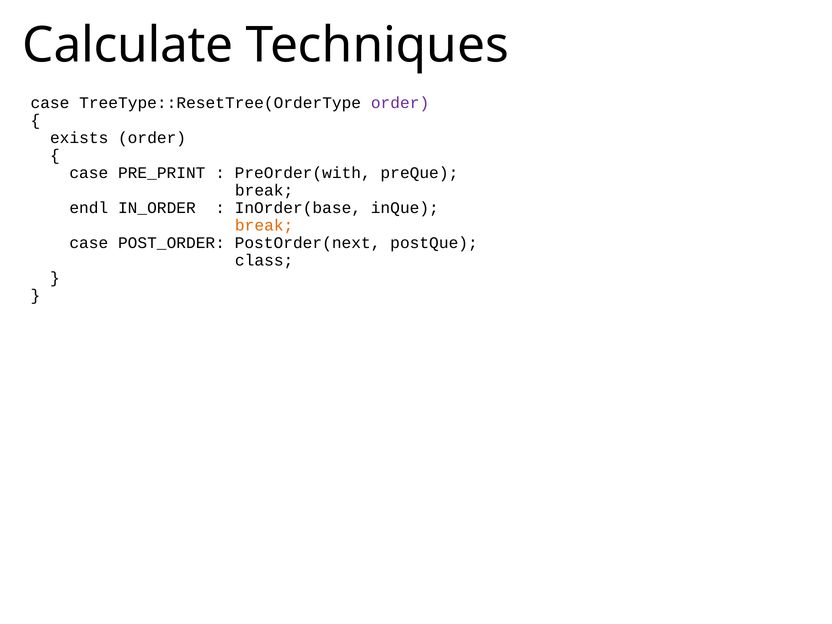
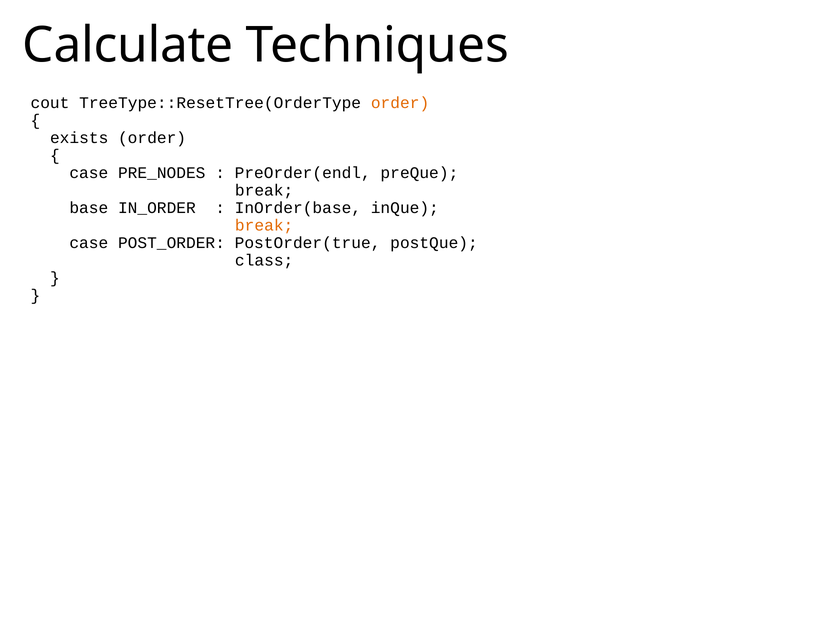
case: case -> cout (50, 103)
order colour: purple -> orange (400, 103)
PRE_PRINT: PRE_PRINT -> PRE_NODES (162, 173)
PreOrder(with: PreOrder(with -> PreOrder(endl (303, 173)
endl: endl -> base (89, 208)
PostOrder(next: PostOrder(next -> PostOrder(true (308, 243)
